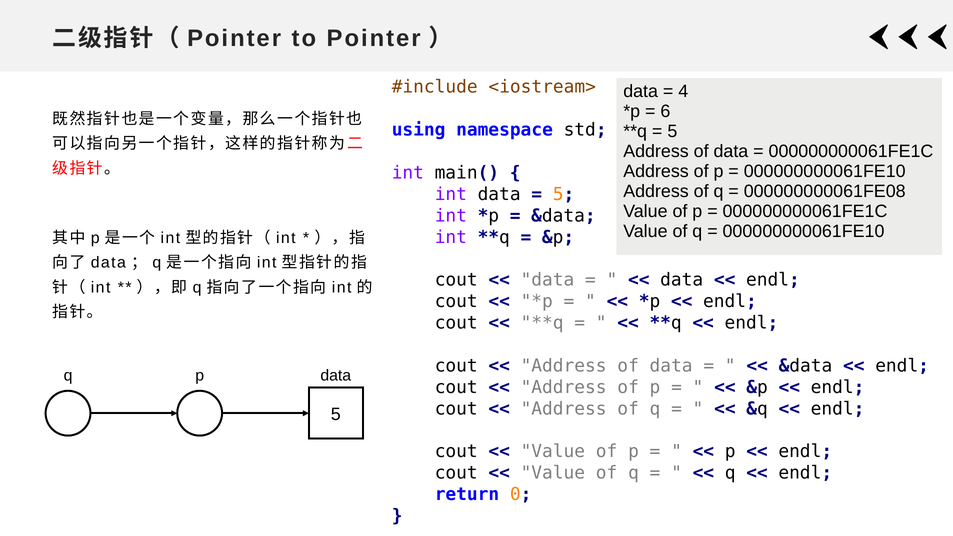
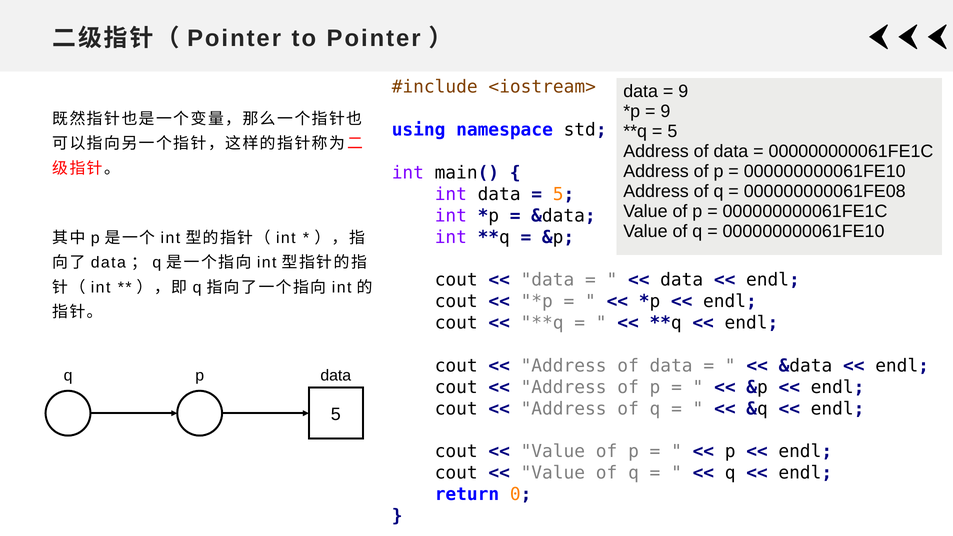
4: 4 -> 9 (683, 91)
6: 6 -> 9 (665, 111)
